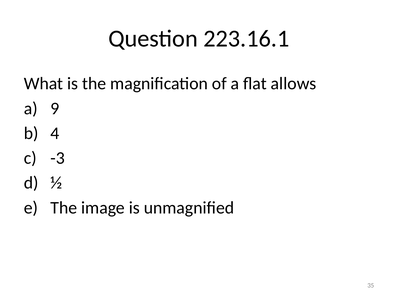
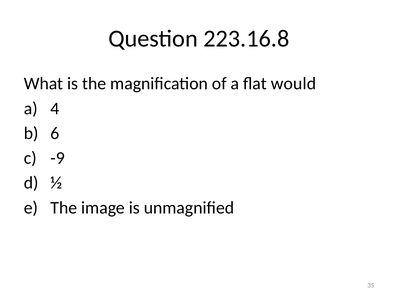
223.16.1: 223.16.1 -> 223.16.8 (246, 39)
allows: allows -> would (293, 83)
9: 9 -> 4 (55, 108)
4: 4 -> 6 (55, 133)
-3: -3 -> -9 (58, 158)
